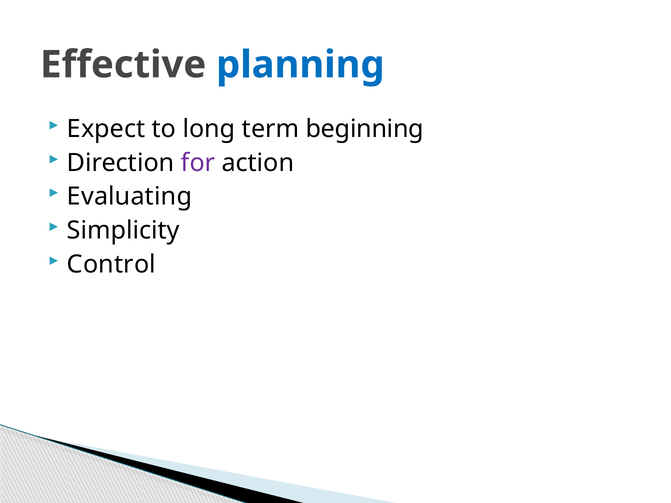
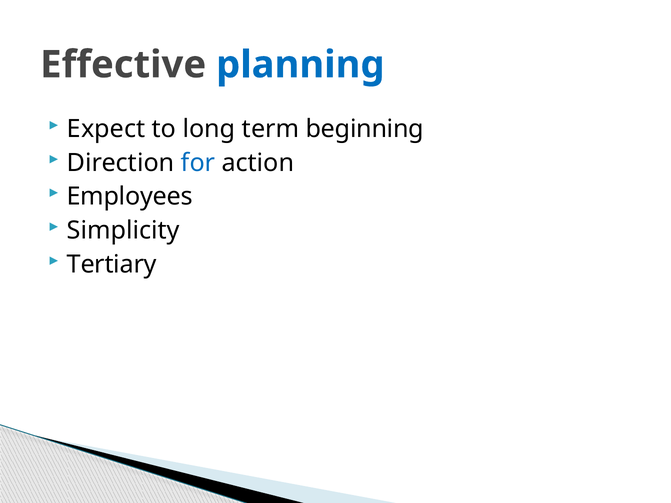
for colour: purple -> blue (198, 163)
Evaluating: Evaluating -> Employees (130, 197)
Control: Control -> Tertiary (112, 265)
